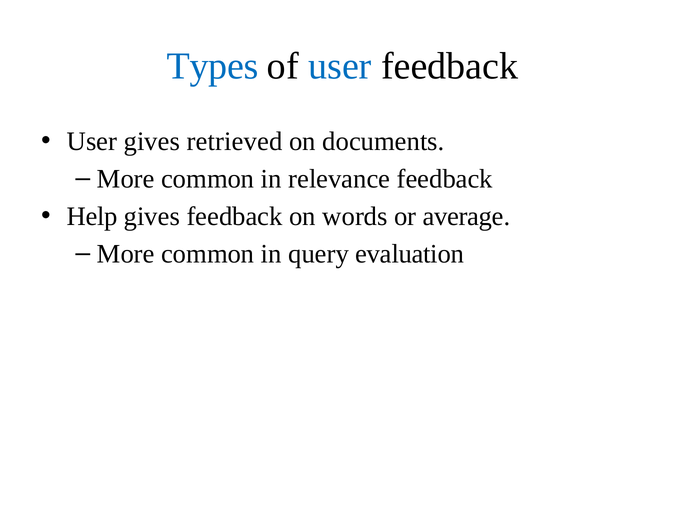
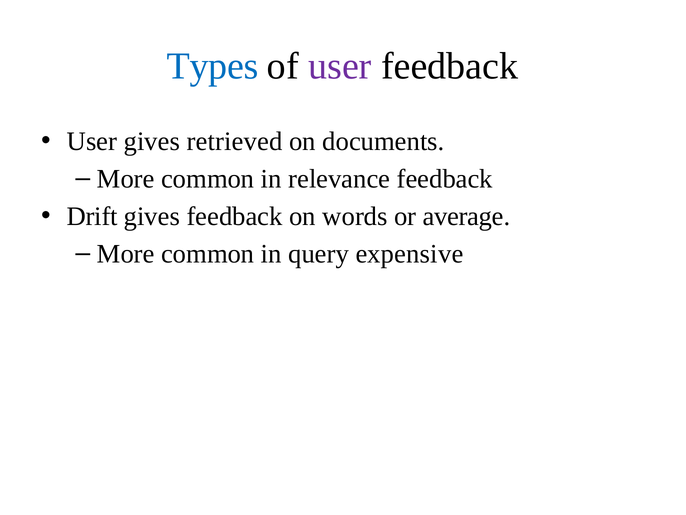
user colour: blue -> purple (340, 66)
Help: Help -> Drift (92, 216)
evaluation: evaluation -> expensive (409, 253)
